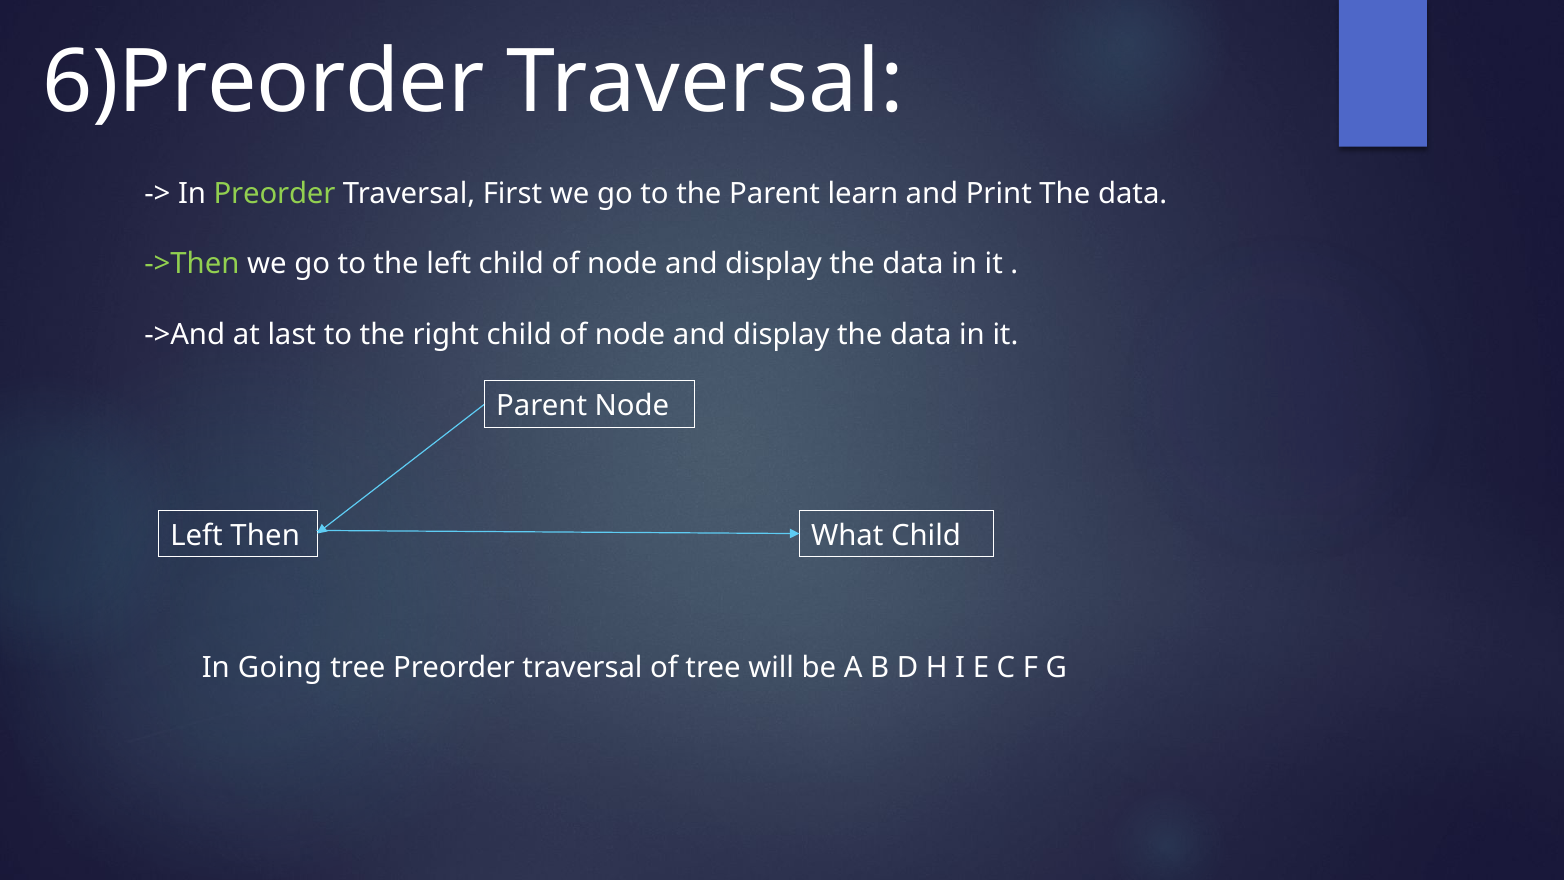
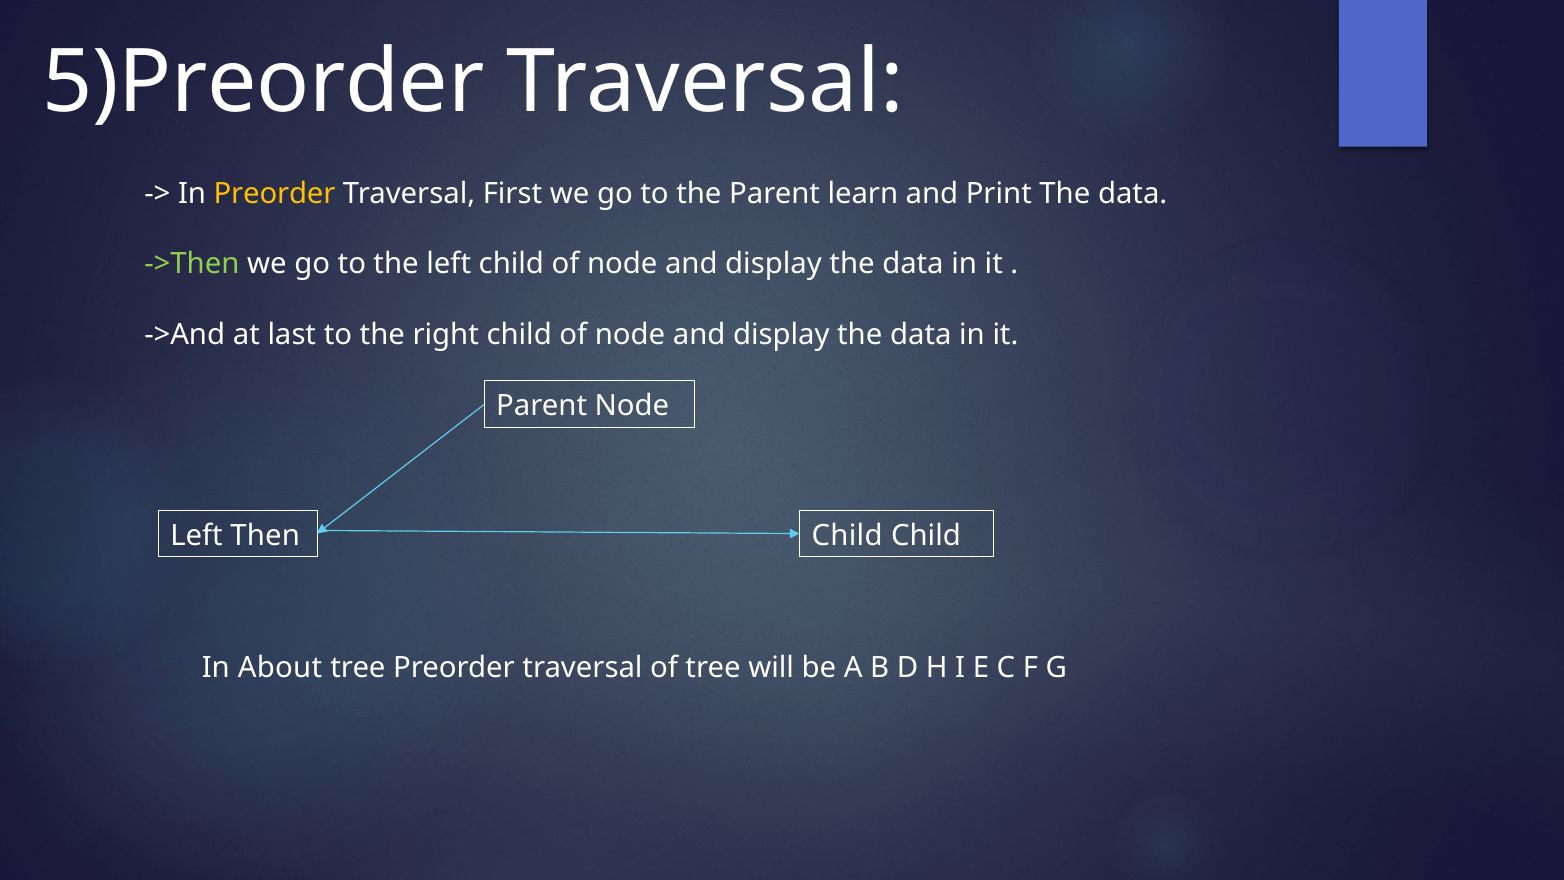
6)Preorder: 6)Preorder -> 5)Preorder (263, 83)
Preorder colour: light green -> yellow (275, 194)
What: What -> Child (847, 535)
Going: Going -> About (280, 667)
